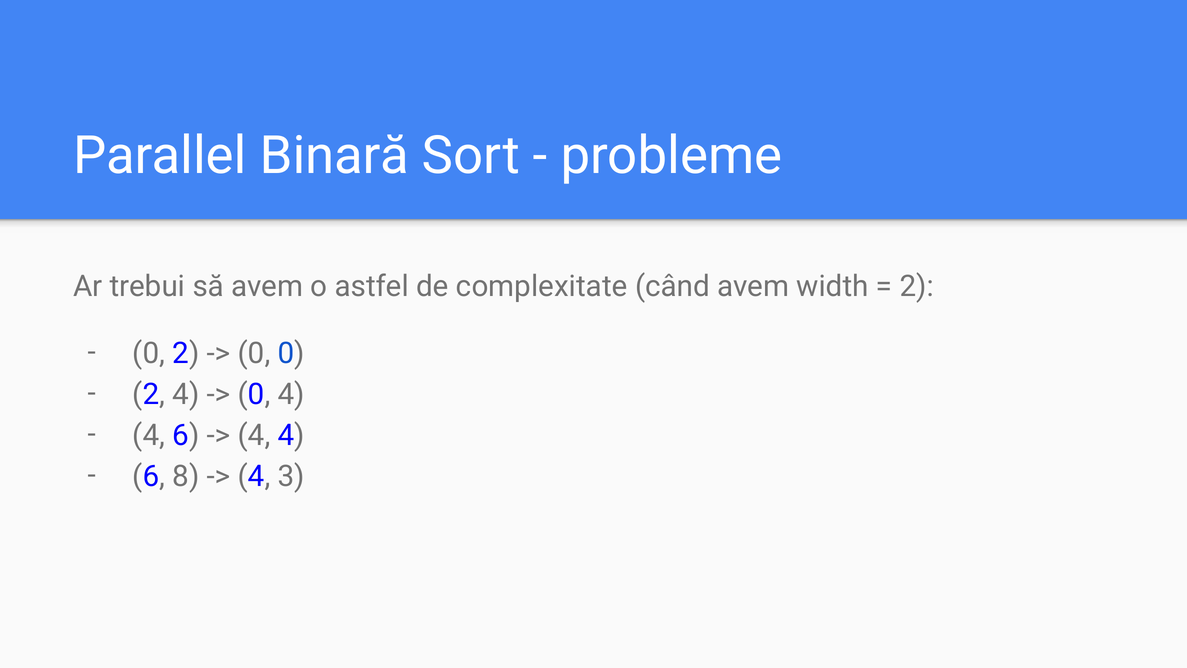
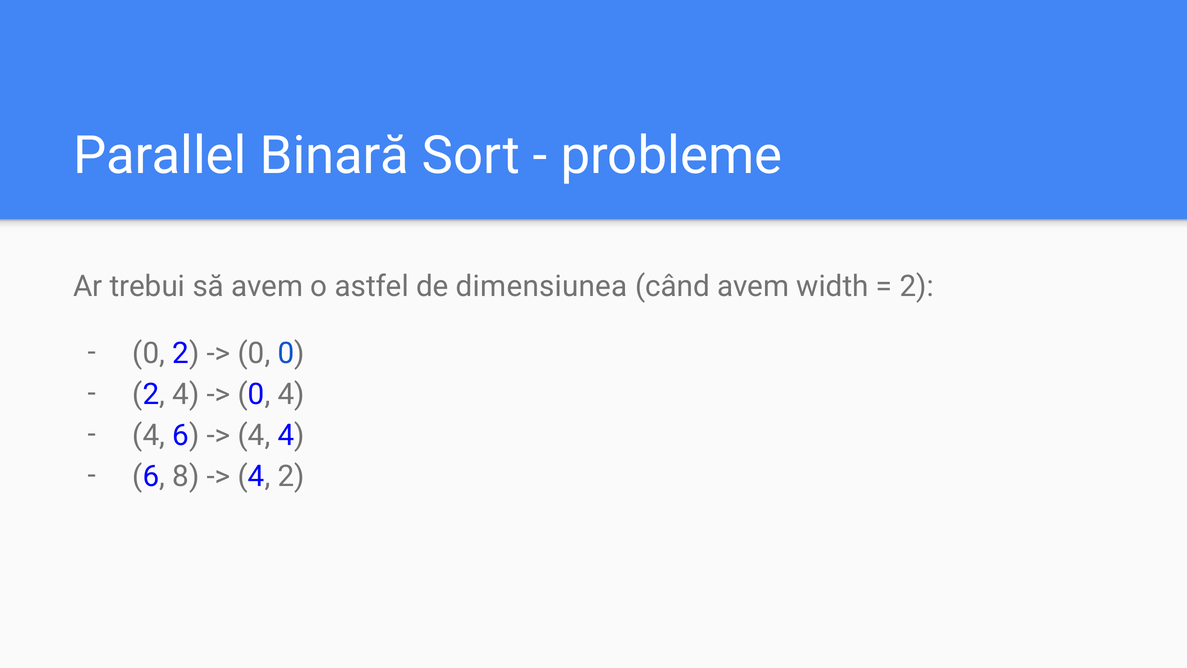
complexitate: complexitate -> dimensiunea (542, 286)
4 3: 3 -> 2 (291, 476)
